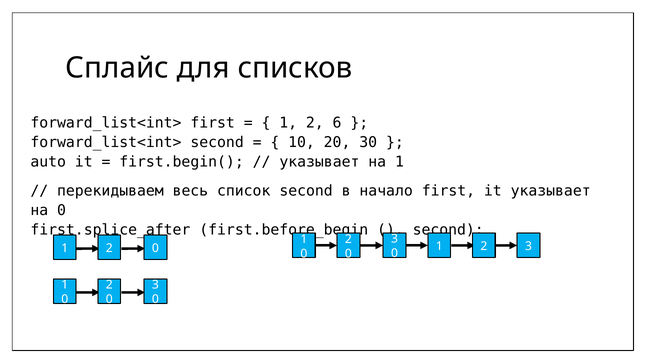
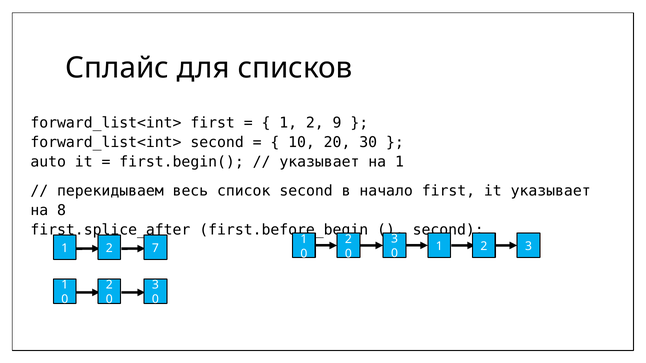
6: 6 -> 9 (337, 123)
на 0: 0 -> 8 (62, 211)
1 2 0: 0 -> 7 (155, 248)
